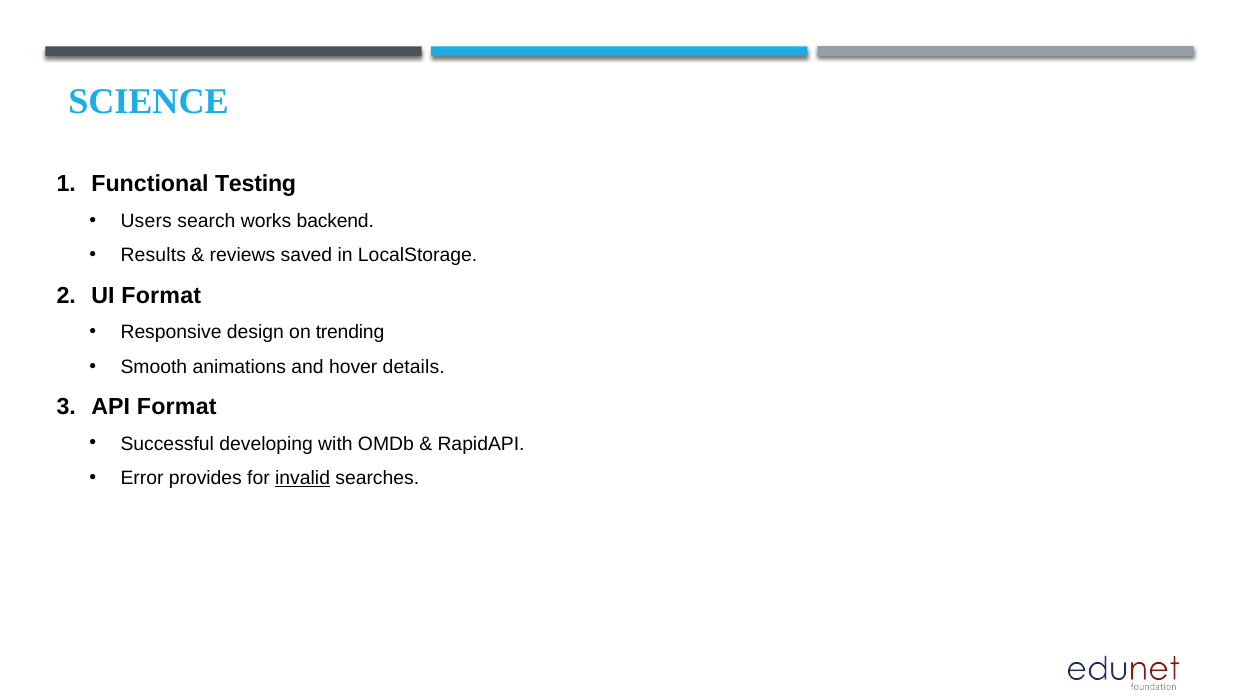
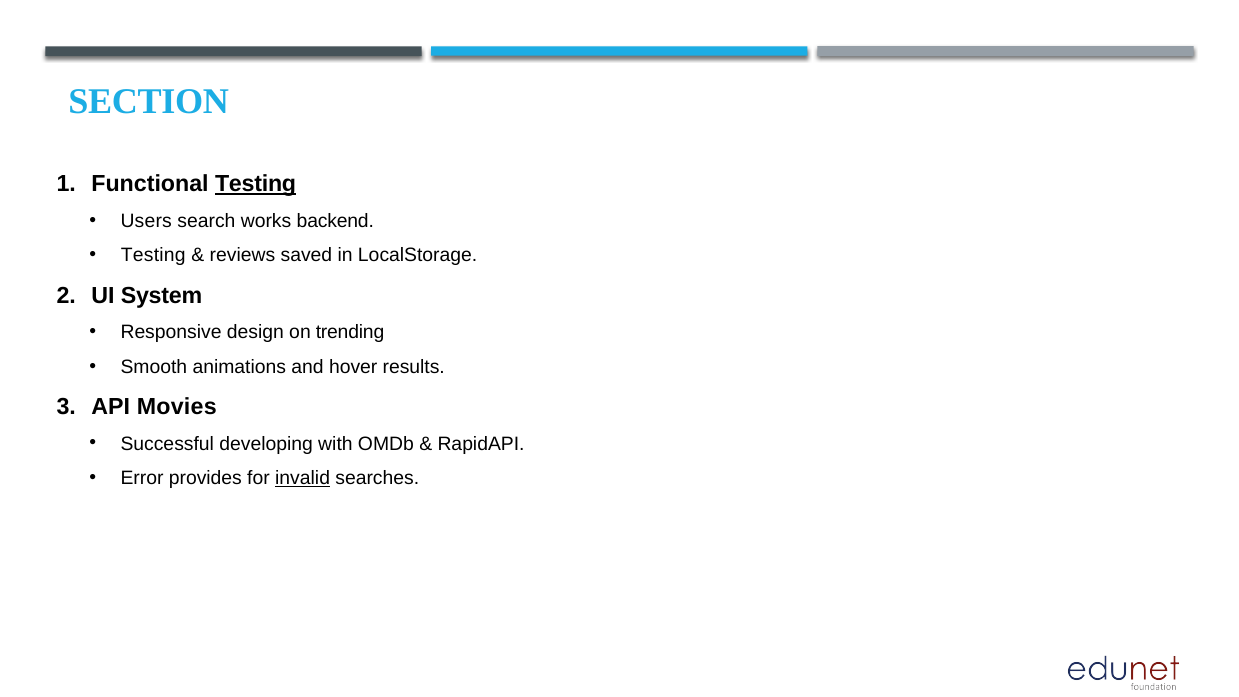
SCIENCE: SCIENCE -> SECTION (149, 101)
Testing underline: none -> present (256, 184)
Results: Results -> Testing (153, 256)
UI Format: Format -> System (162, 295)
details: details -> results (414, 367)
API Format: Format -> Movies (177, 407)
